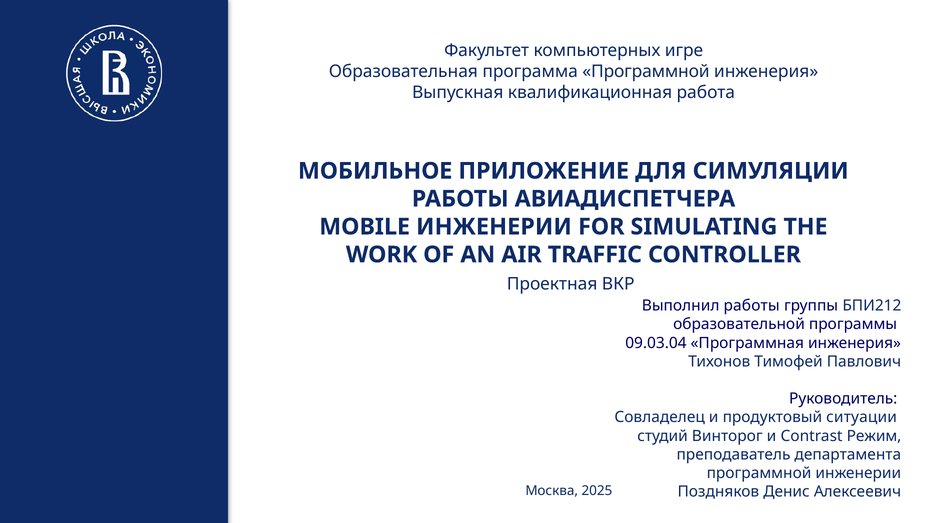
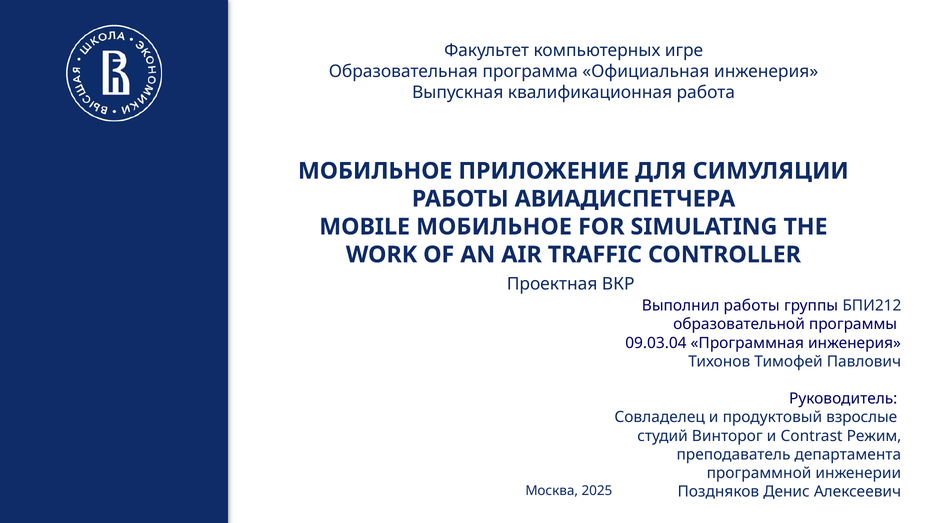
программа Программной: Программной -> Официальная (646, 71)
MOBILE ИНЖЕНЕРИИ: ИНЖЕНЕРИИ -> МОБИЛЬНОЕ (494, 227)
ситуации: ситуации -> взрослые (862, 417)
